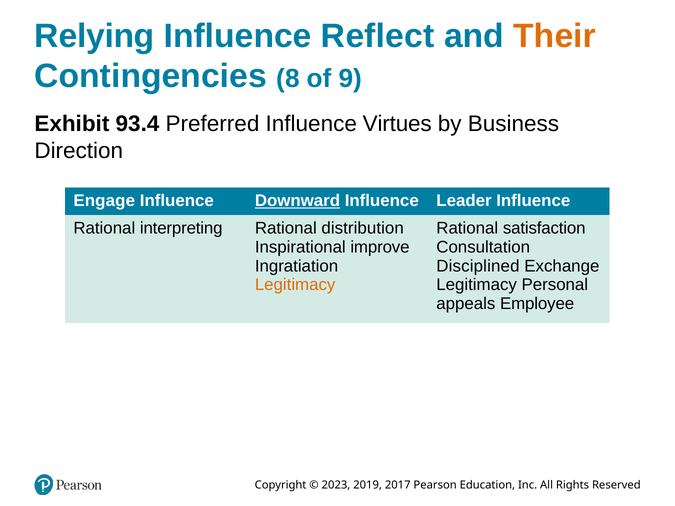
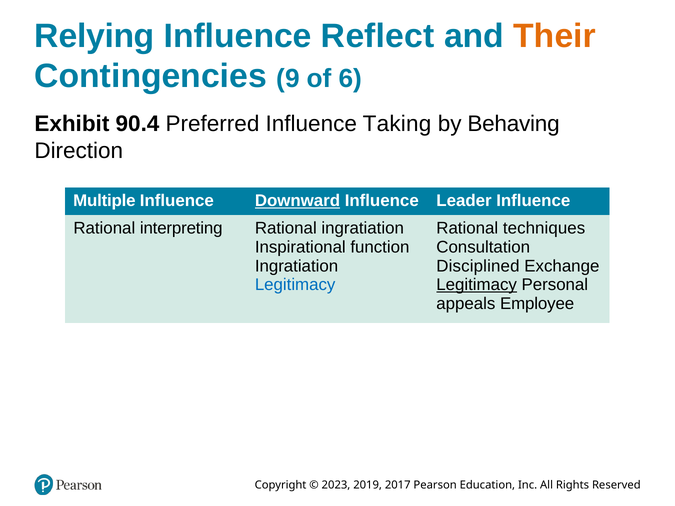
8: 8 -> 9 (288, 79)
9: 9 -> 6 (350, 79)
93.4: 93.4 -> 90.4 (137, 124)
Virtues: Virtues -> Taking (397, 124)
Business: Business -> Behaving (514, 124)
Engage: Engage -> Multiple (104, 201)
Rational distribution: distribution -> ingratiation (363, 228)
satisfaction: satisfaction -> techniques (544, 228)
improve: improve -> function (380, 247)
Legitimacy colour: orange -> blue (295, 285)
Legitimacy underline: none -> present (477, 285)
